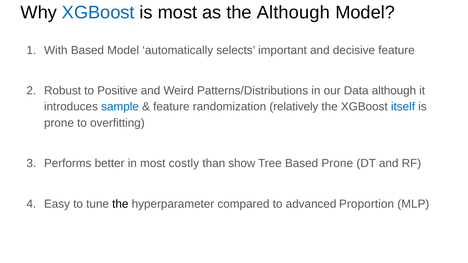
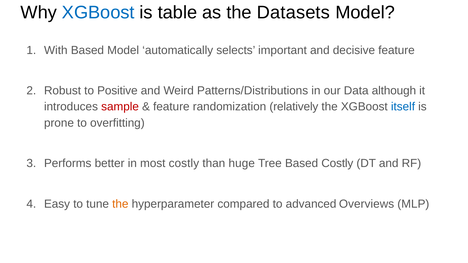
is most: most -> table (177, 12)
the Although: Although -> Datasets (293, 12)
sample colour: blue -> red (120, 107)
show: show -> huge (242, 164)
Based Prone: Prone -> Costly (337, 164)
the colour: black -> orange (120, 204)
Proportion: Proportion -> Overviews (367, 204)
